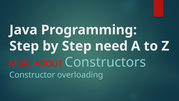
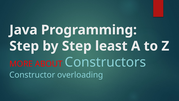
need: need -> least (111, 46)
